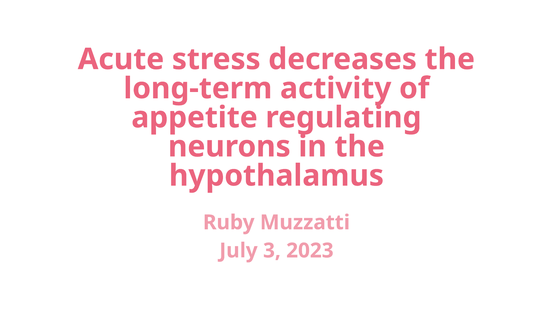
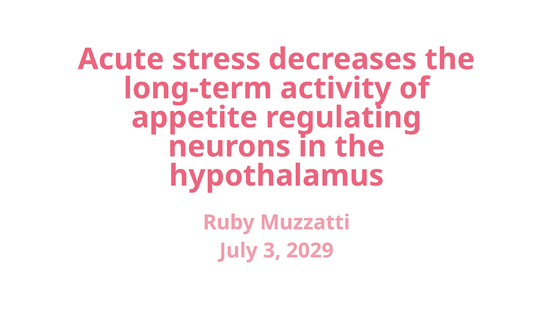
2023: 2023 -> 2029 (310, 251)
